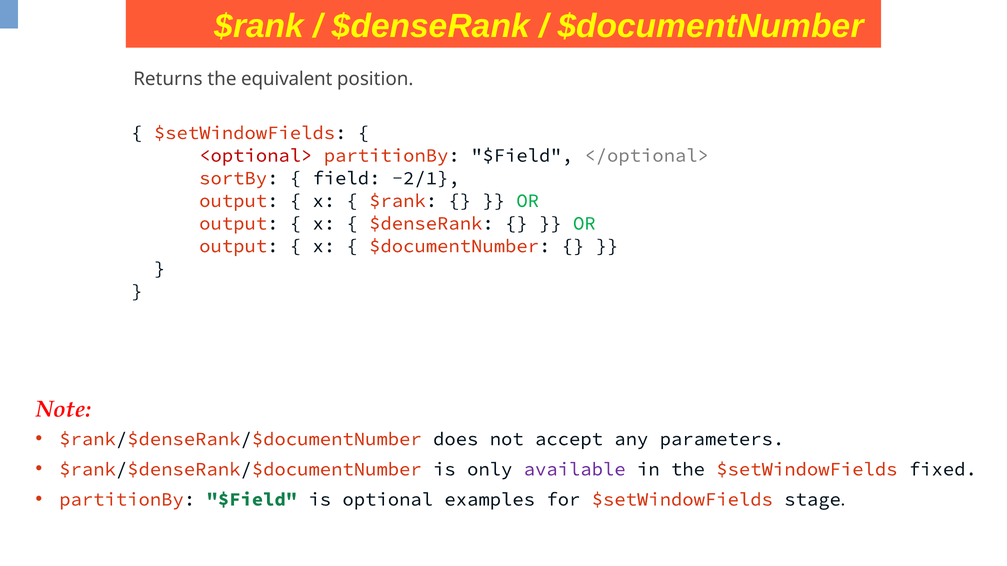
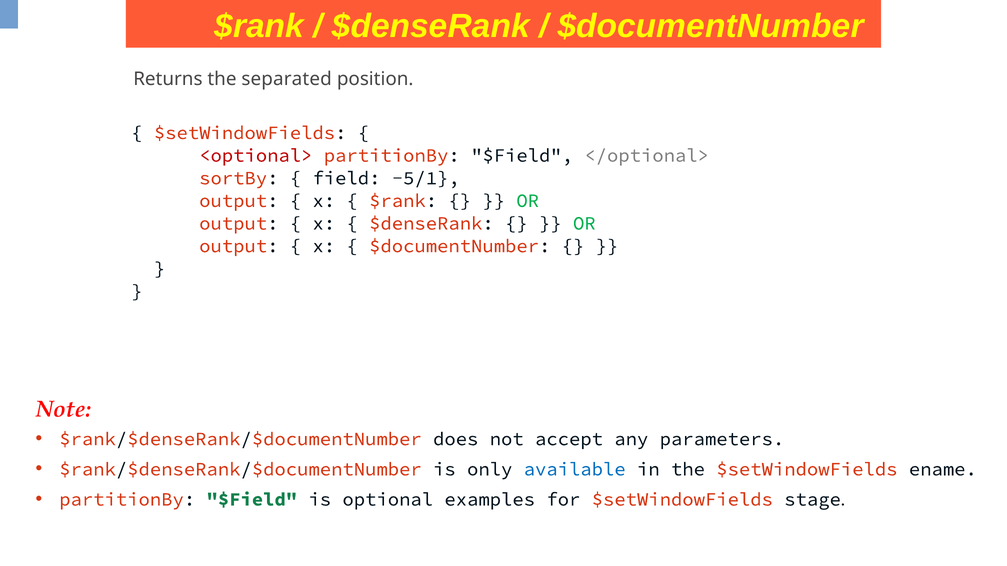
equivalent: equivalent -> separated (287, 79)
-2/1: -2/1 -> -5/1 (426, 178)
available colour: purple -> blue (575, 470)
fixed: fixed -> ename (943, 470)
